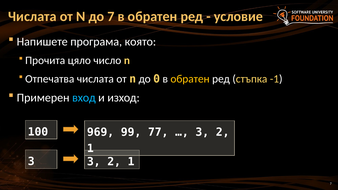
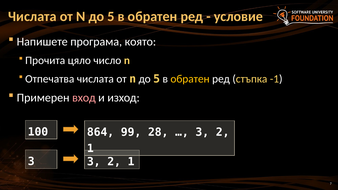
7: 7 -> 5 (111, 16)
0: 0 -> 5 (157, 79)
вход colour: light blue -> pink (84, 98)
969: 969 -> 864 (101, 132)
77: 77 -> 28 (158, 132)
